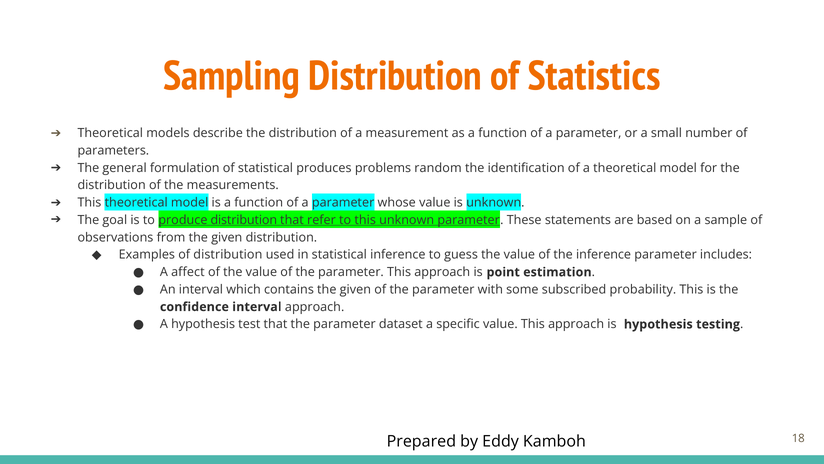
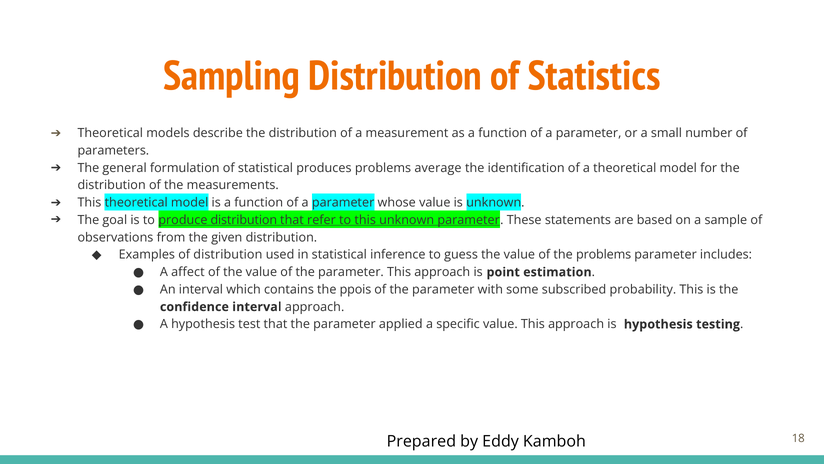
random: random -> average (438, 168)
the inference: inference -> problems (604, 255)
contains the given: given -> ppois (355, 289)
dataset: dataset -> applied (401, 324)
